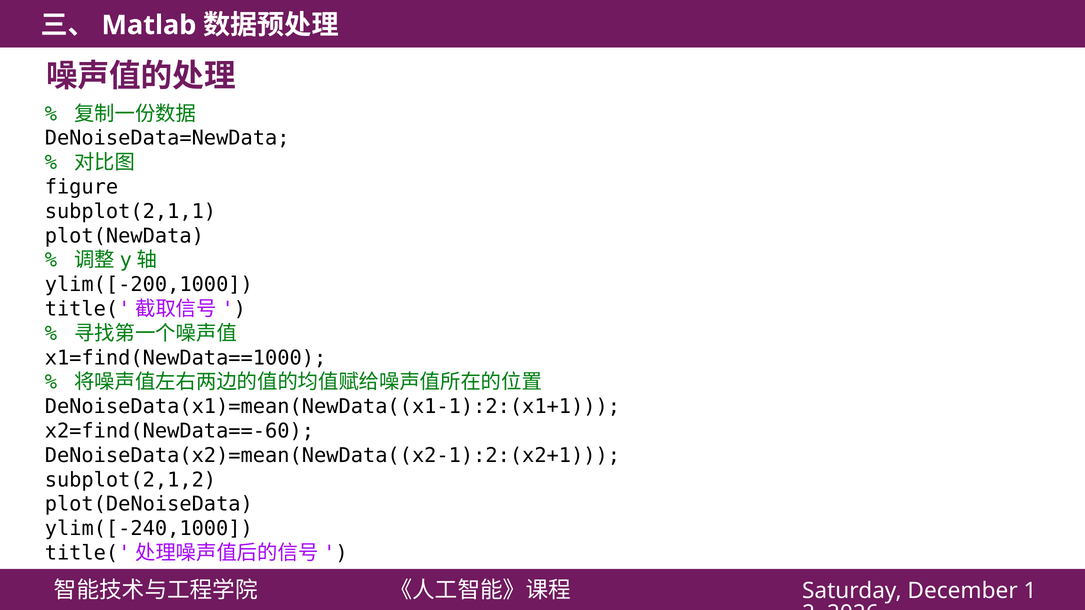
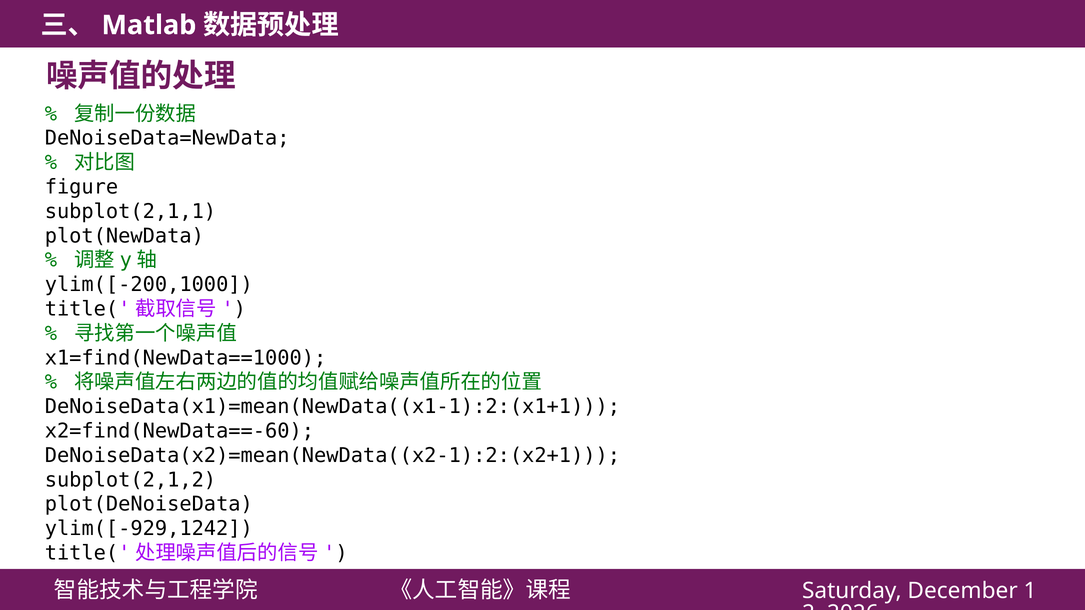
ylim([-240,1000: ylim([-240,1000 -> ylim([-929,1242 (149, 529)
